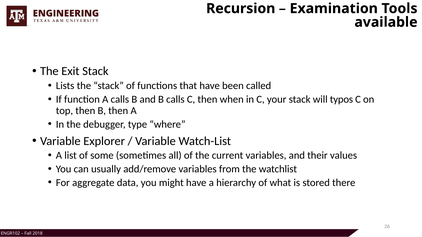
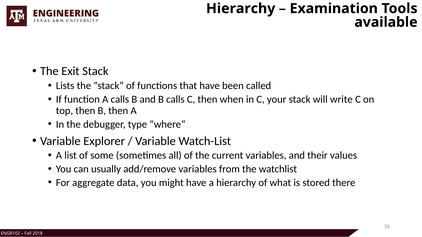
Recursion: Recursion -> Hierarchy (241, 9)
typos: typos -> write (341, 99)
